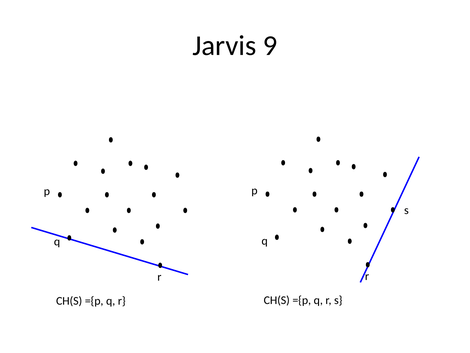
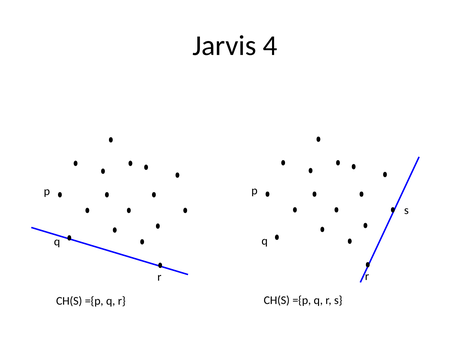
9: 9 -> 4 (270, 45)
